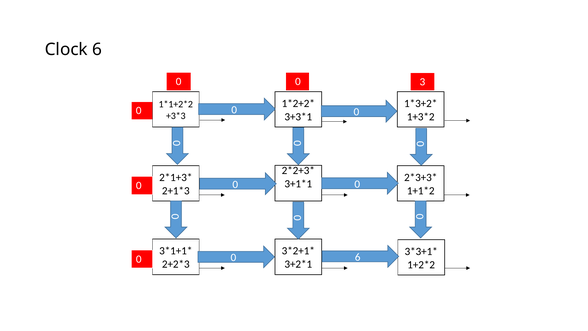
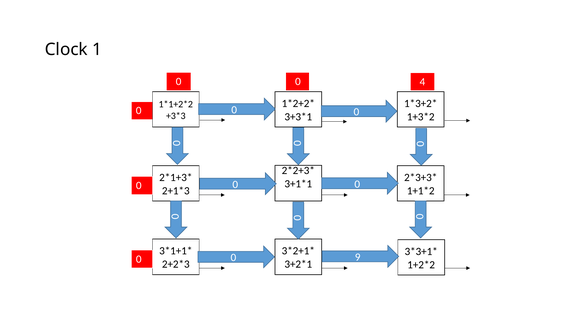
Clock 6: 6 -> 1 (97, 49)
3: 3 -> 4 (422, 82)
0 6: 6 -> 9 (358, 257)
